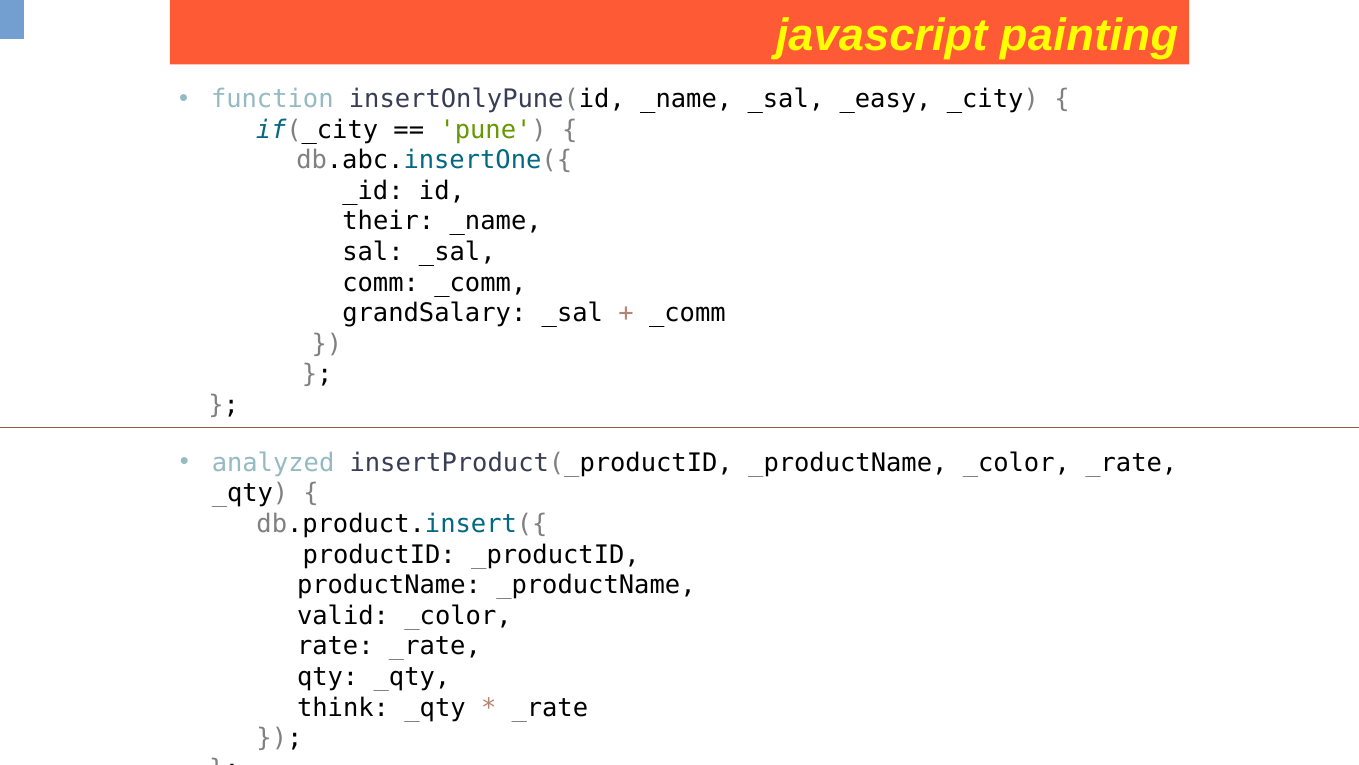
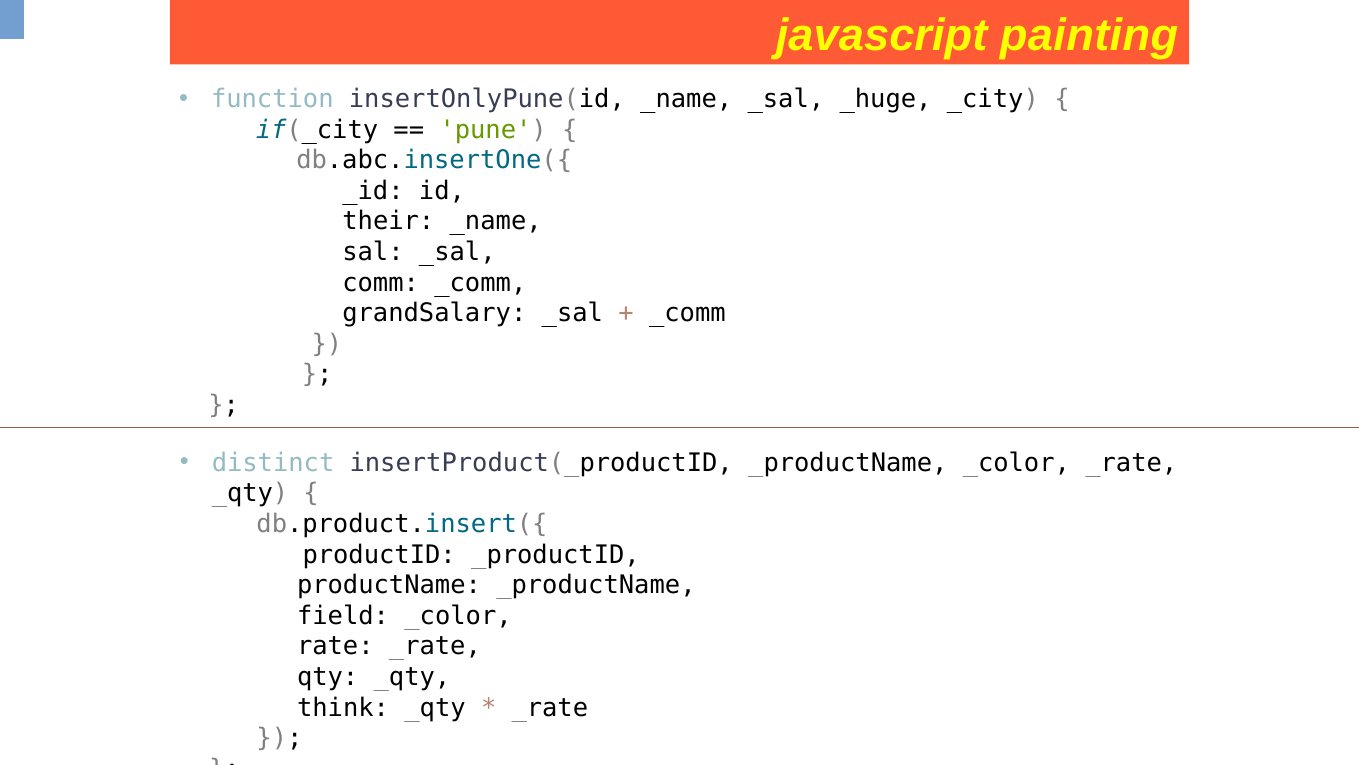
_easy: _easy -> _huge (886, 99)
analyzed: analyzed -> distinct (273, 462)
valid: valid -> field (343, 615)
